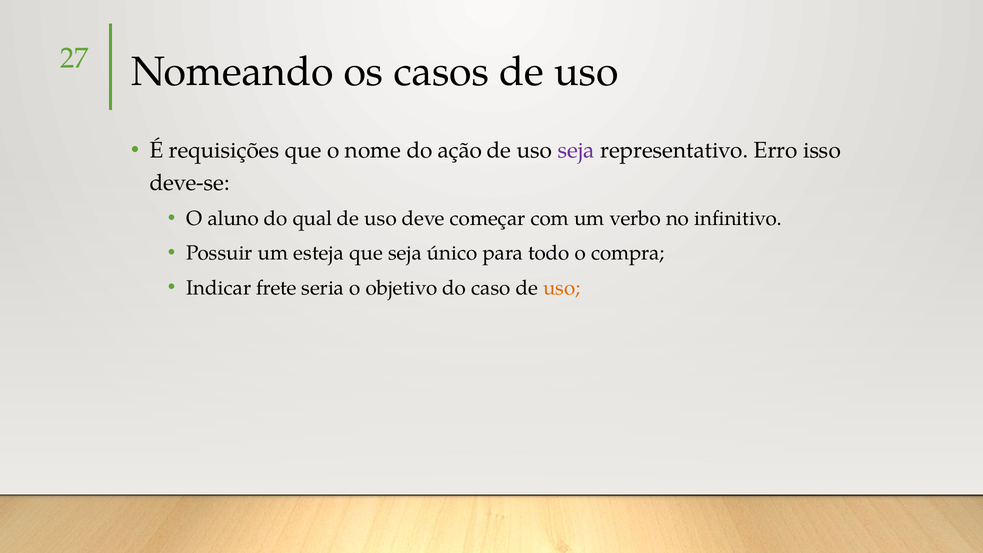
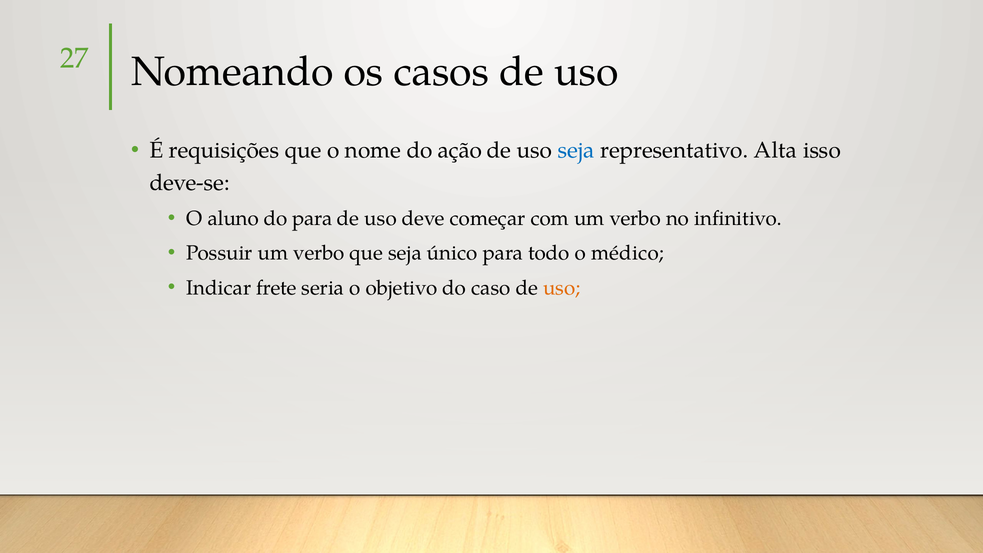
seja colour: purple -> blue (576, 150)
Erro: Erro -> Alta (776, 150)
do qual: qual -> para (312, 218)
Possuir um esteja: esteja -> verbo (319, 253)
compra: compra -> médico (628, 253)
